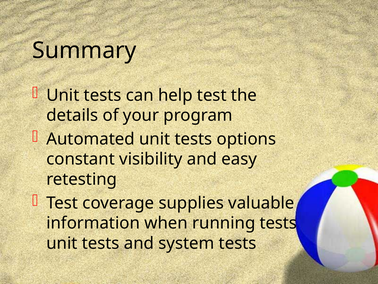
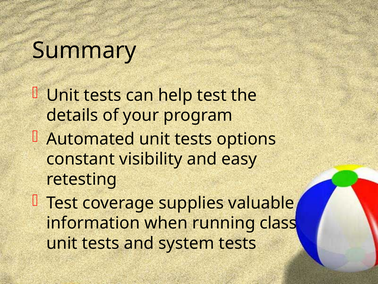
running tests: tests -> class (278, 223)
